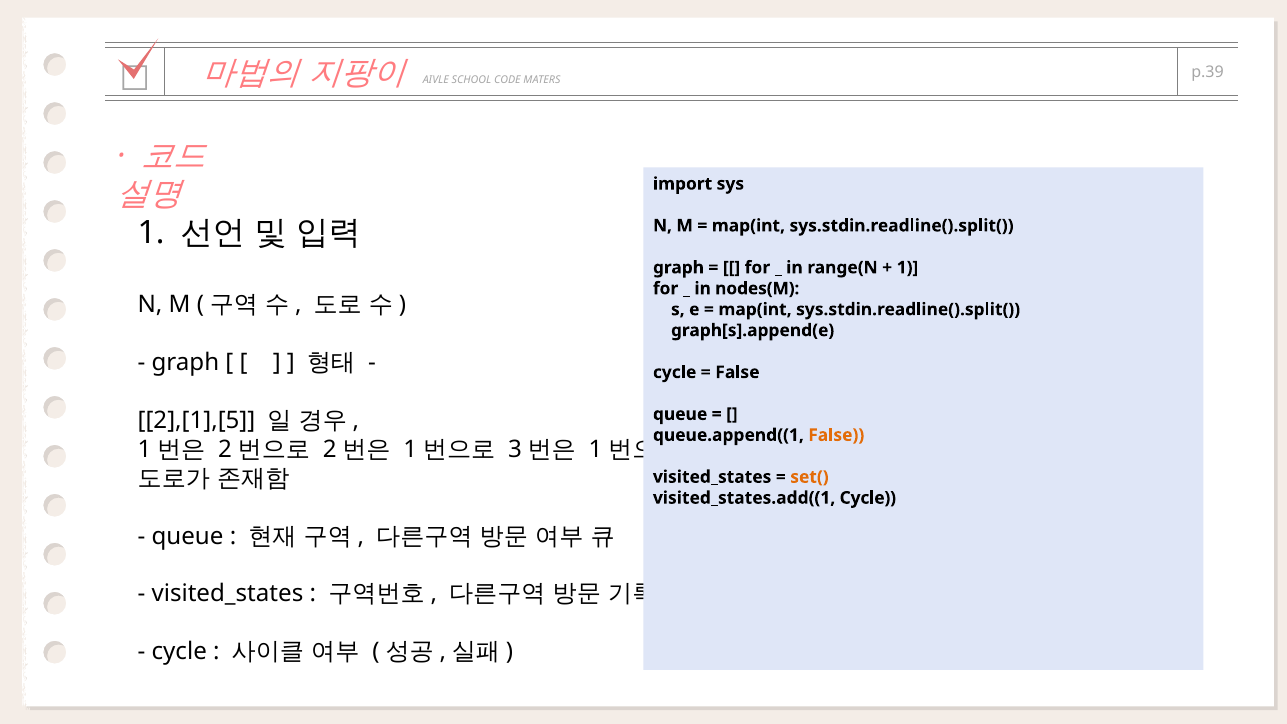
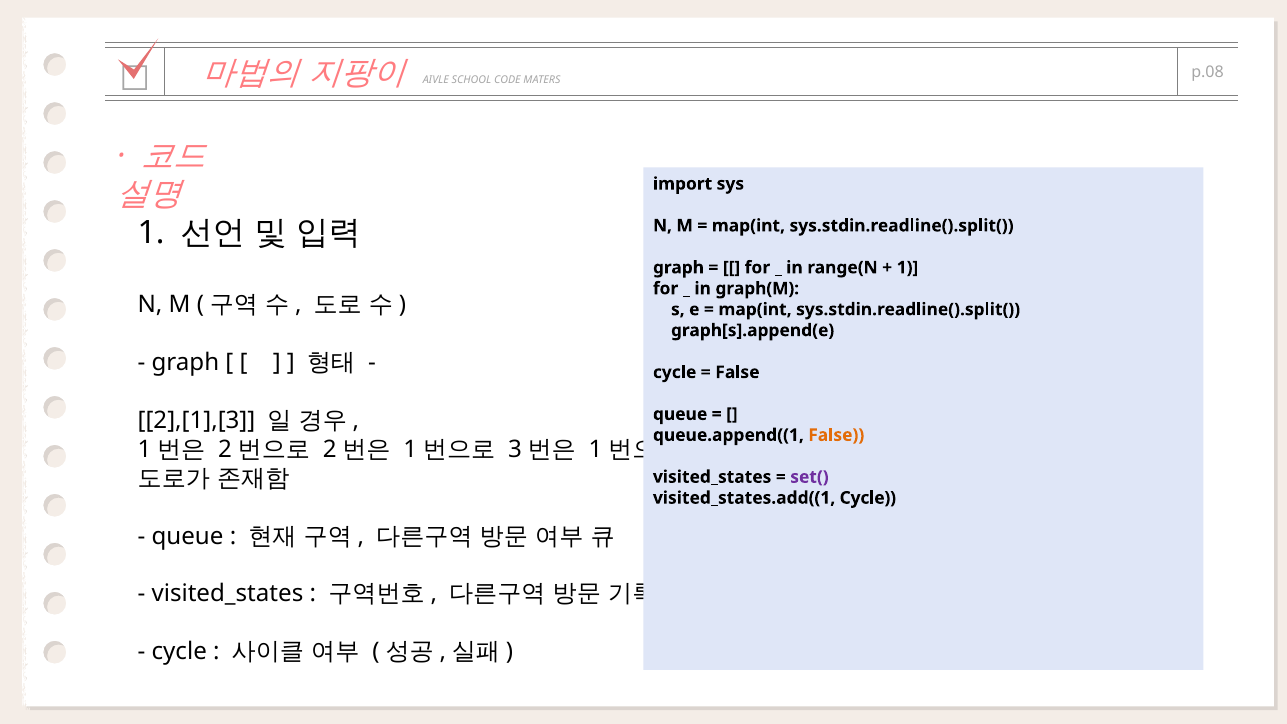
p.39: p.39 -> p.08 (1208, 72)
nodes(M: nodes(M -> graph(M (757, 288)
2],[1],[5: 2],[1],[5 -> 2],[1],[3 (196, 420)
set( colour: orange -> purple (809, 477)
